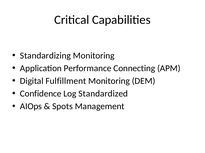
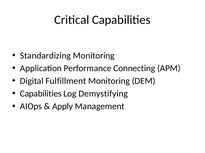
Confidence: Confidence -> Capabilities (41, 94)
Standardized: Standardized -> Demystifying (103, 94)
Spots: Spots -> Apply (63, 107)
